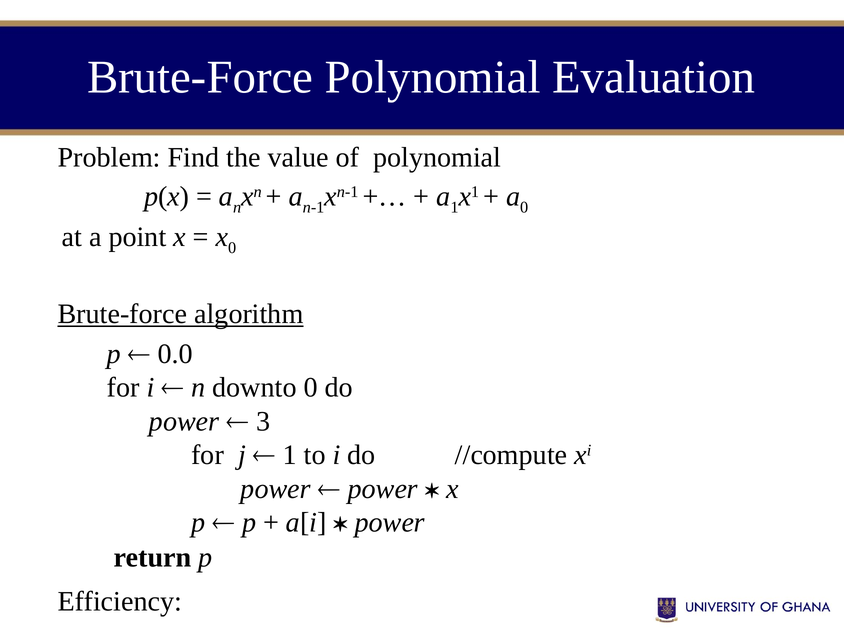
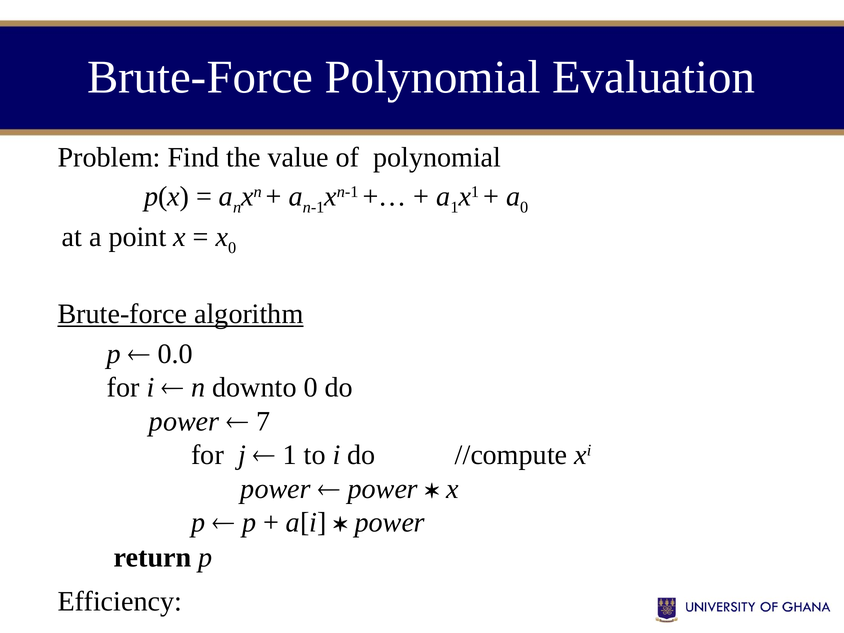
3: 3 -> 7 (263, 421)
